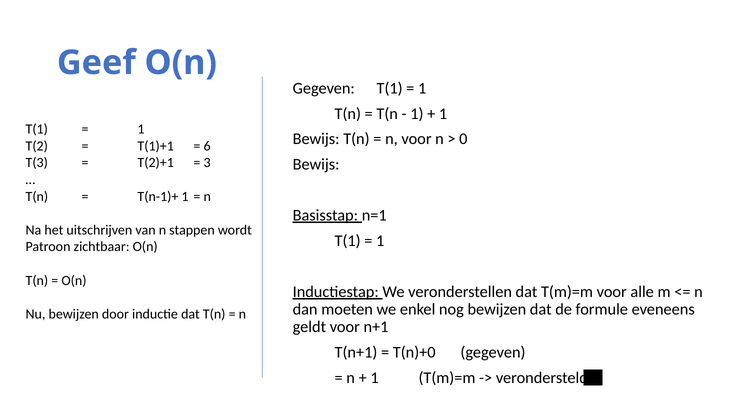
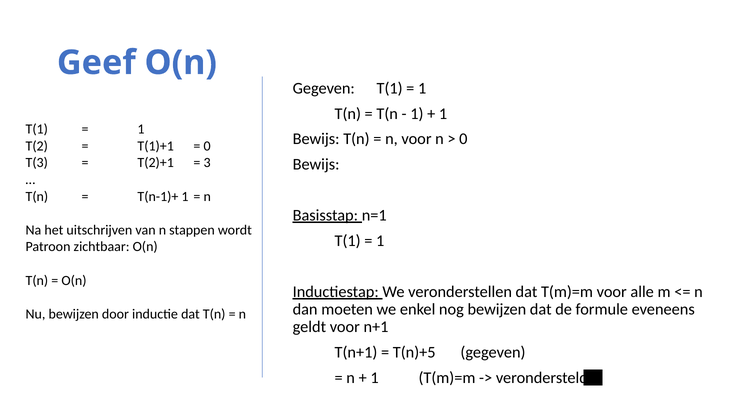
6: 6 -> 0 (207, 146)
T(n)+0: T(n)+0 -> T(n)+5 (414, 352)
